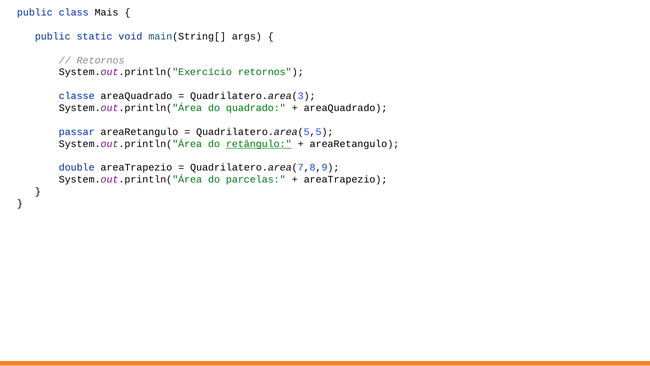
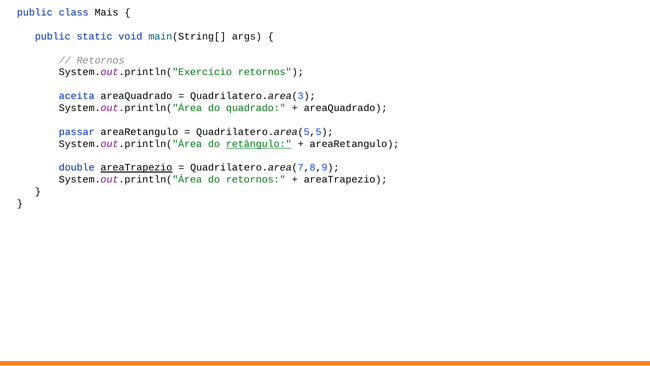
classe: classe -> aceita (77, 96)
areaTrapezio underline: none -> present (136, 168)
do parcelas: parcelas -> retornos (256, 179)
